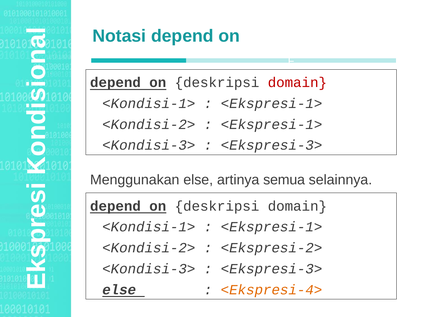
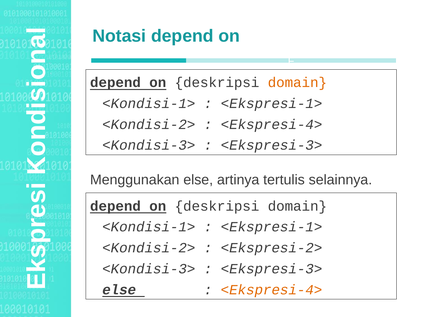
domain colour: red -> orange (297, 83)
<Ekspresi-1>: <Ekspresi-1> -> <Ekspresi-4> (272, 125)
semua: semua -> tertulis (284, 180)
